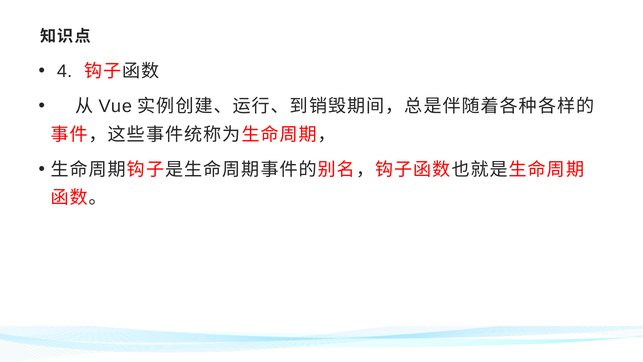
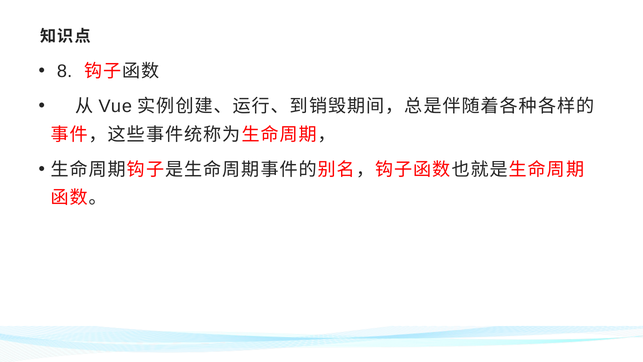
4: 4 -> 8 (65, 71)
